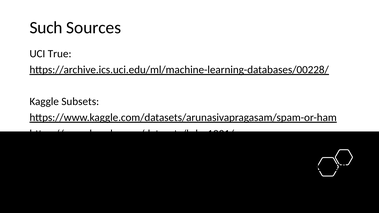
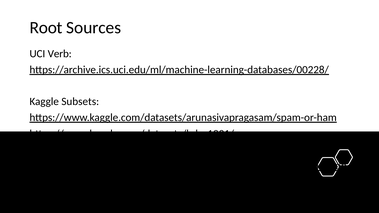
Such: Such -> Root (46, 28)
True: True -> Verb (60, 54)
